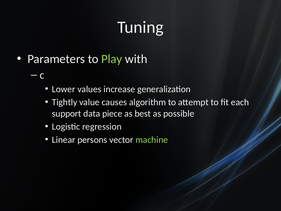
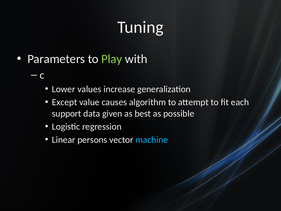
Tightly: Tightly -> Except (65, 102)
piece: piece -> given (112, 113)
machine colour: light green -> light blue (152, 140)
